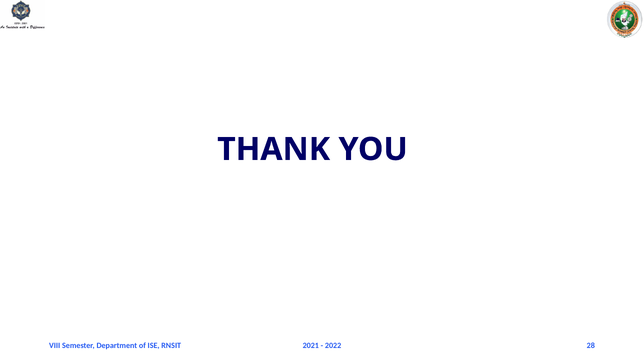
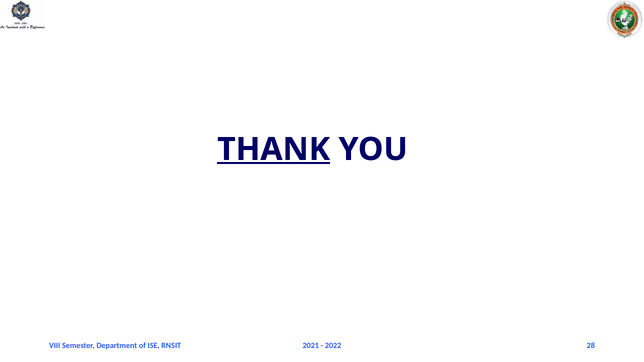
THANK underline: none -> present (274, 149)
